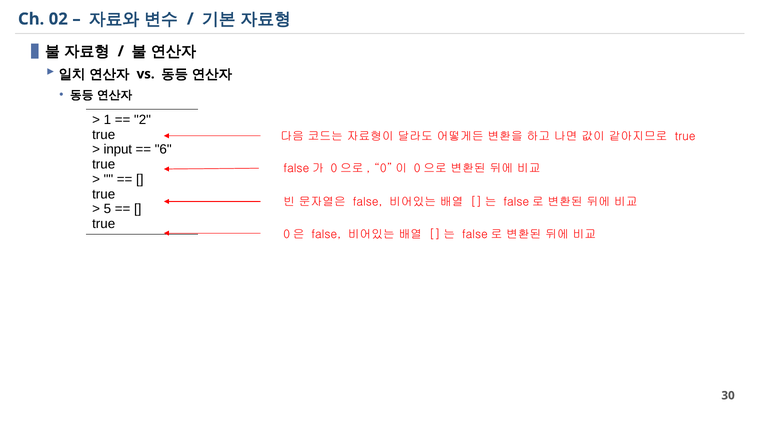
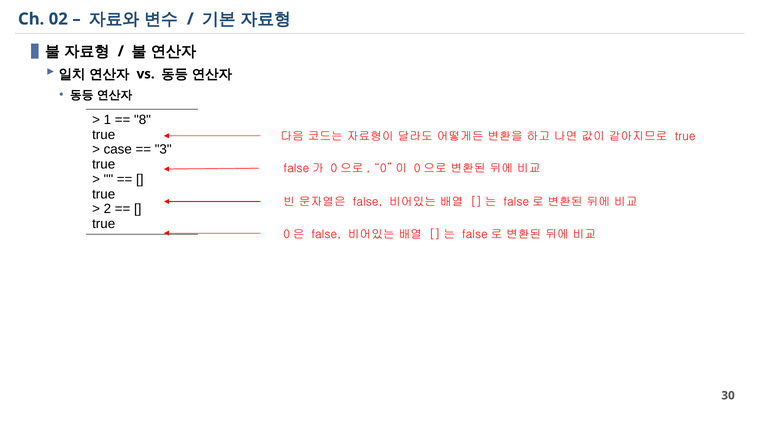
2: 2 -> 8 (142, 120)
input: input -> case (118, 149)
6: 6 -> 3 (163, 149)
5: 5 -> 2 (107, 209)
